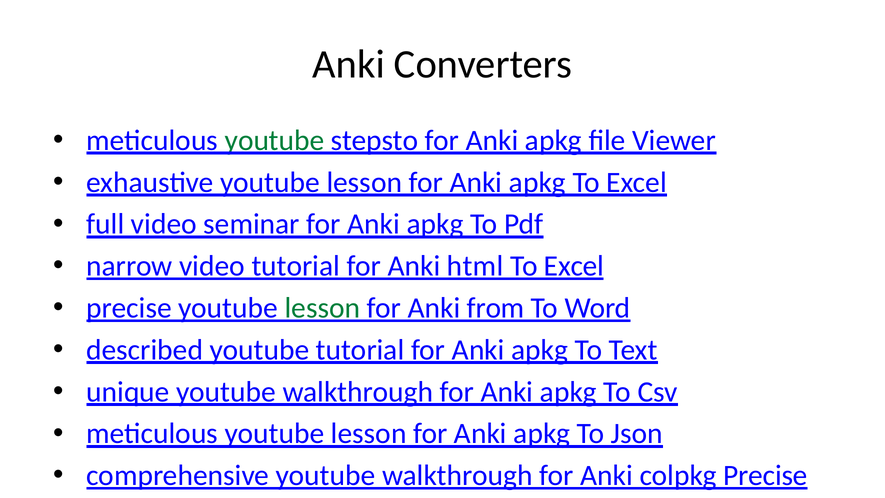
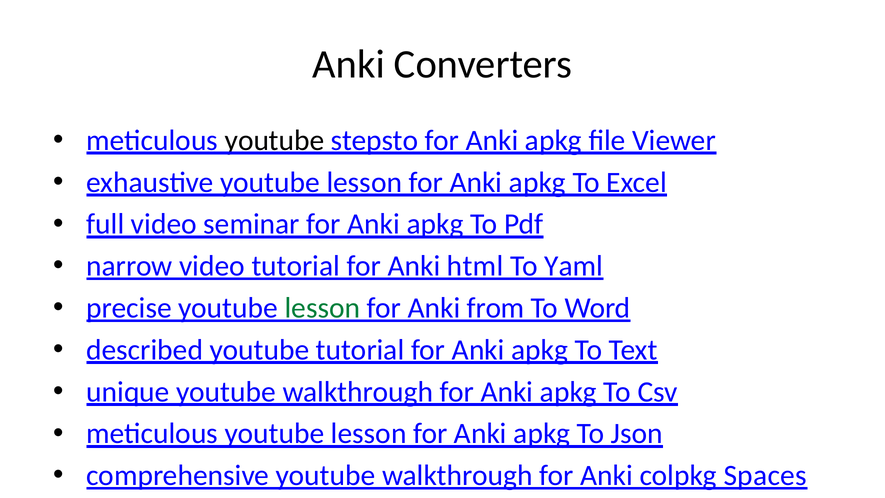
youtube colour: green -> black (275, 140)
Excel: Excel -> Yaml (574, 266)
colpkg Precise: Precise -> Spaces (765, 475)
